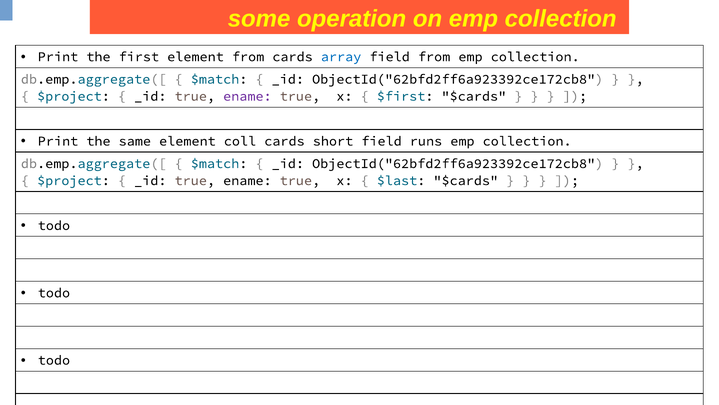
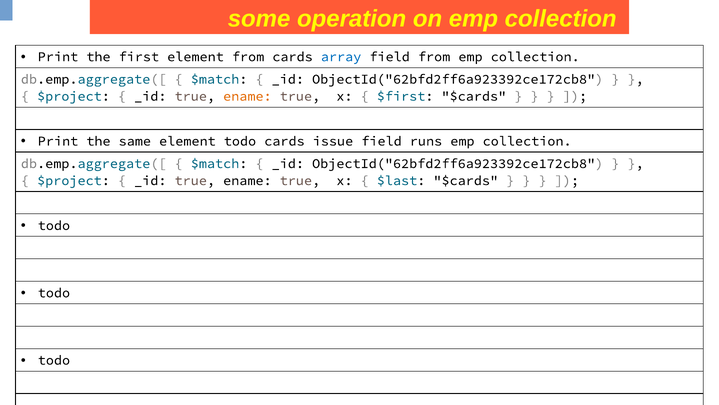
ename colour: purple -> orange (247, 96)
element coll: coll -> todo (240, 141)
short: short -> issue (333, 141)
